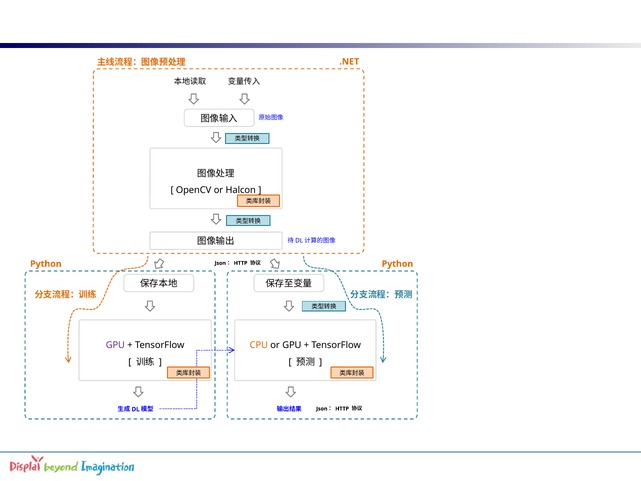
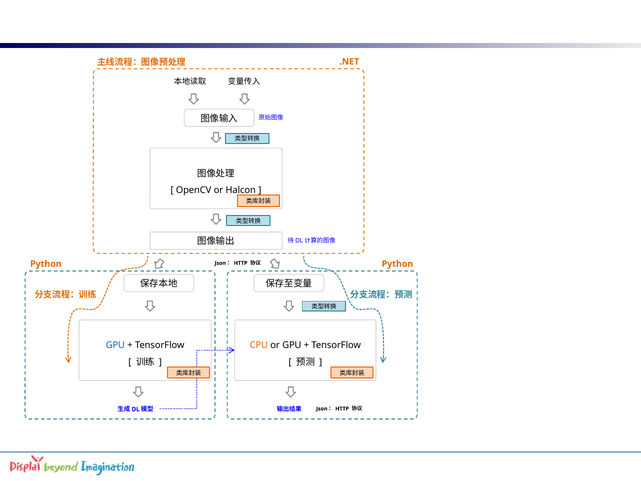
GPU colour: purple -> blue (115, 345)
